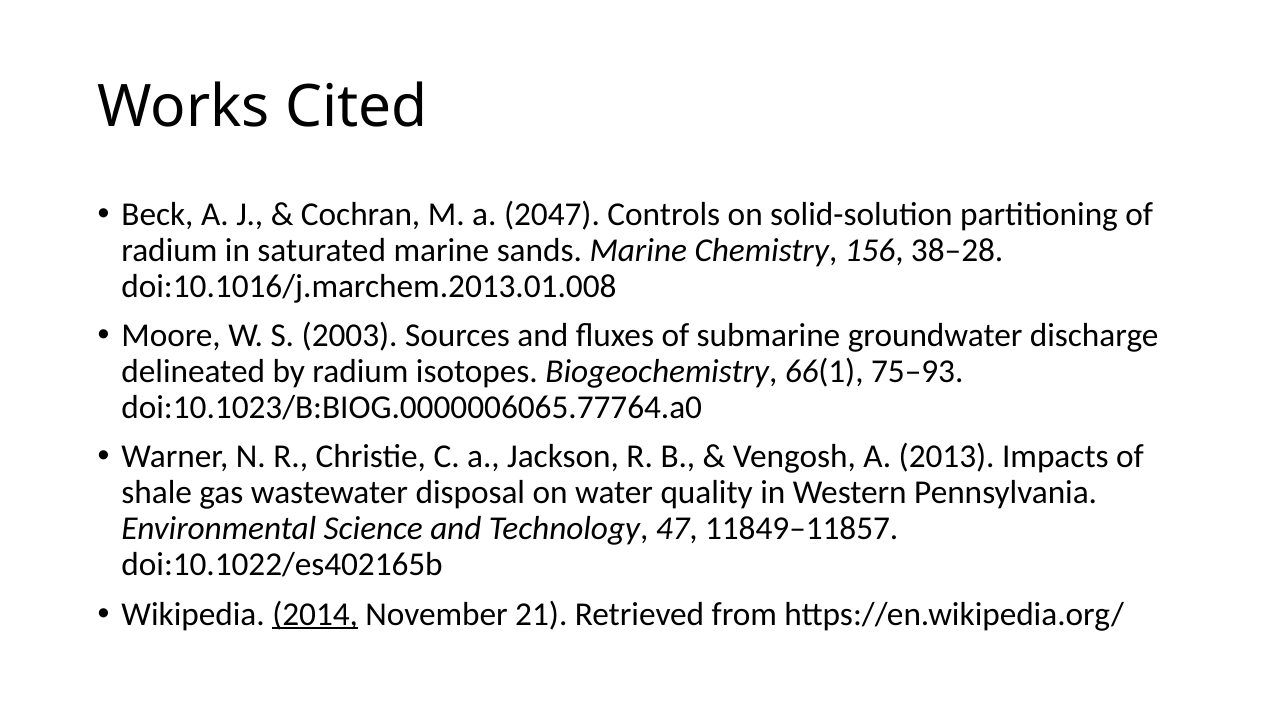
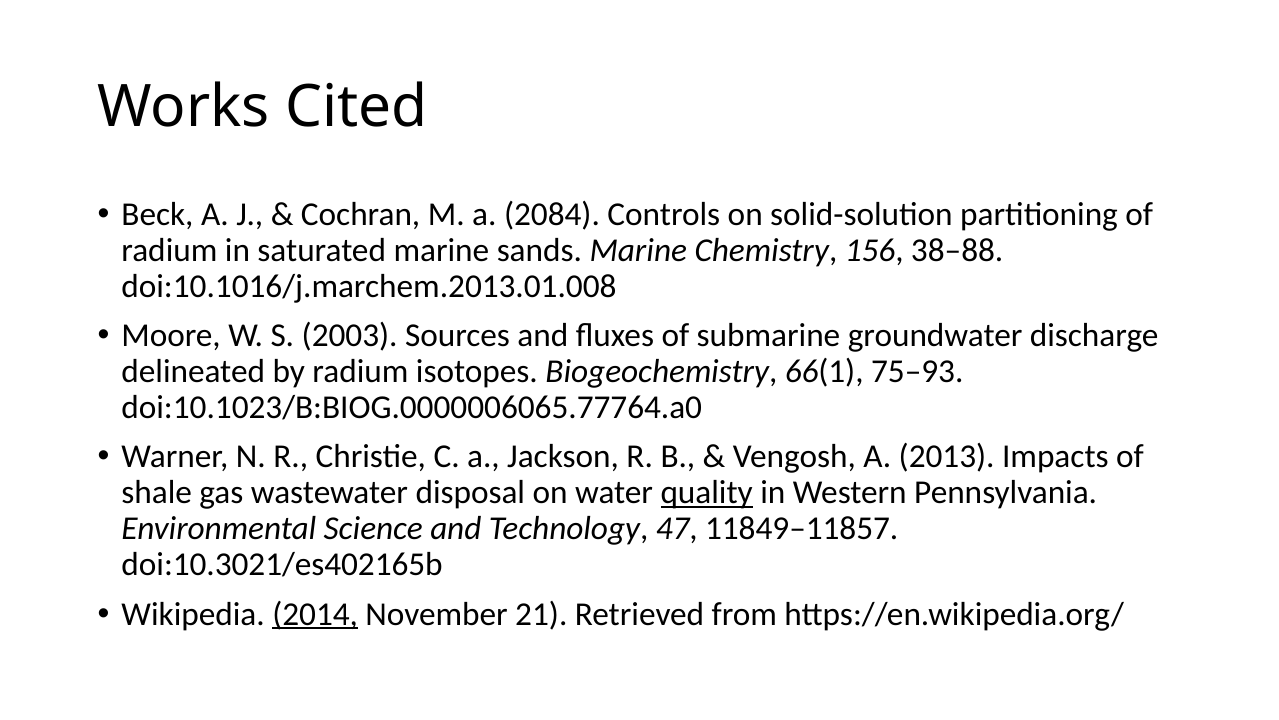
2047: 2047 -> 2084 (552, 214)
38–28: 38–28 -> 38–88 (957, 250)
quality underline: none -> present (707, 492)
doi:10.1022/es402165b: doi:10.1022/es402165b -> doi:10.3021/es402165b (282, 564)
